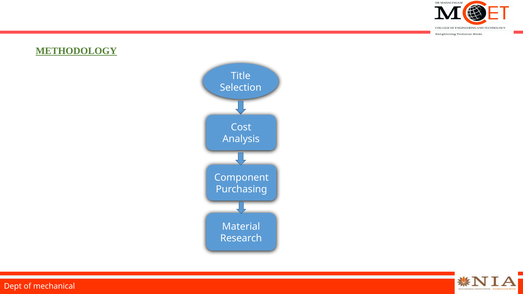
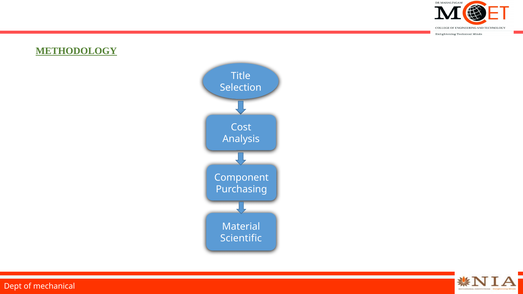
Research: Research -> Scientific (241, 238)
